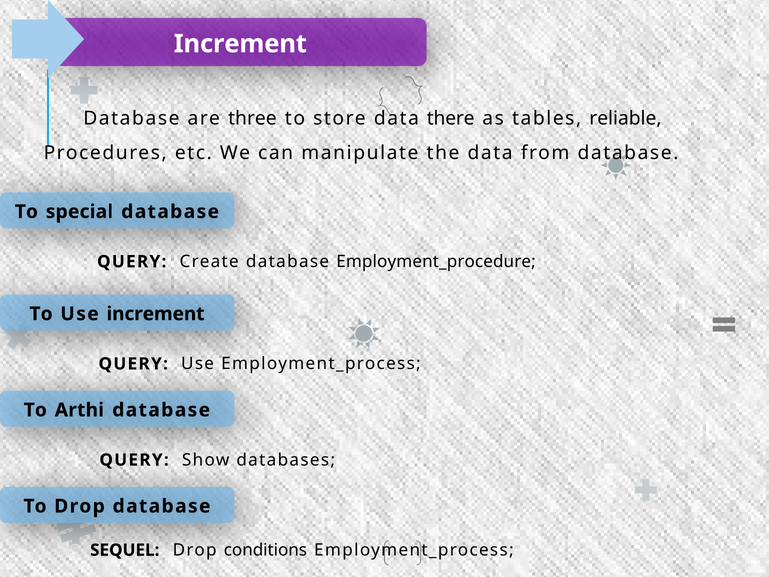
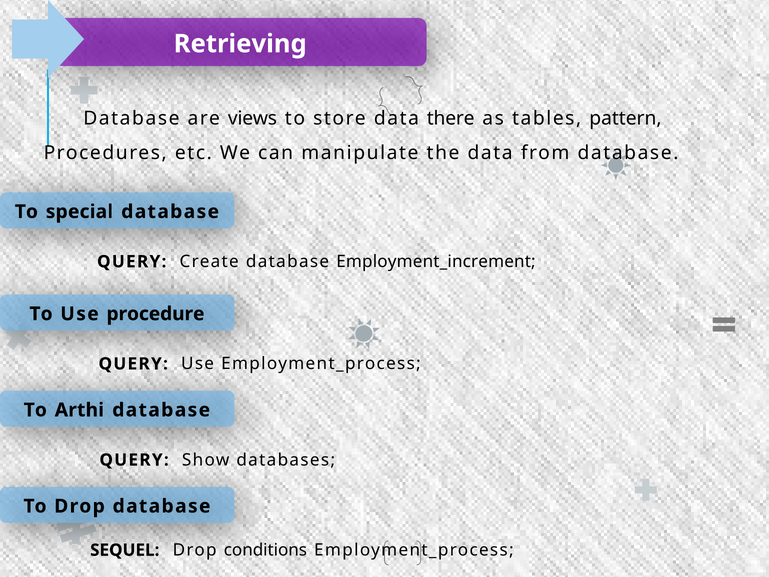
Increment: Increment -> Retrieving (240, 44)
three: three -> views (253, 118)
reliable: reliable -> pattern (625, 118)
Employment_procedure: Employment_procedure -> Employment_increment (436, 262)
Use increment: increment -> procedure (155, 314)
